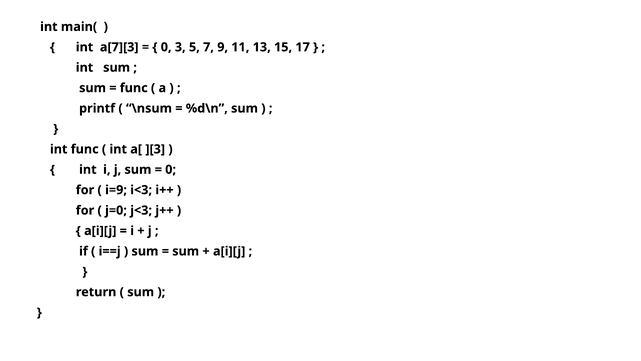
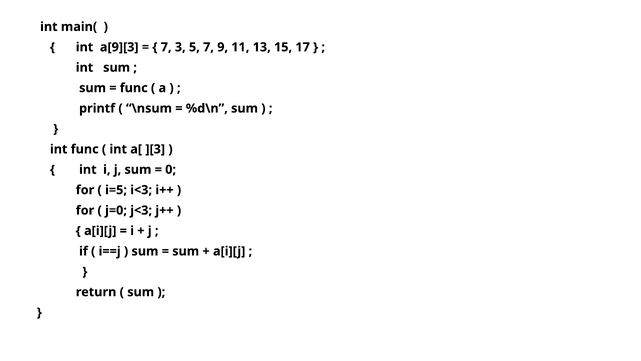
a[7][3: a[7][3 -> a[9][3 (119, 47)
0: 0 -> 7 (166, 47)
i=9: i=9 -> i=5 (116, 190)
